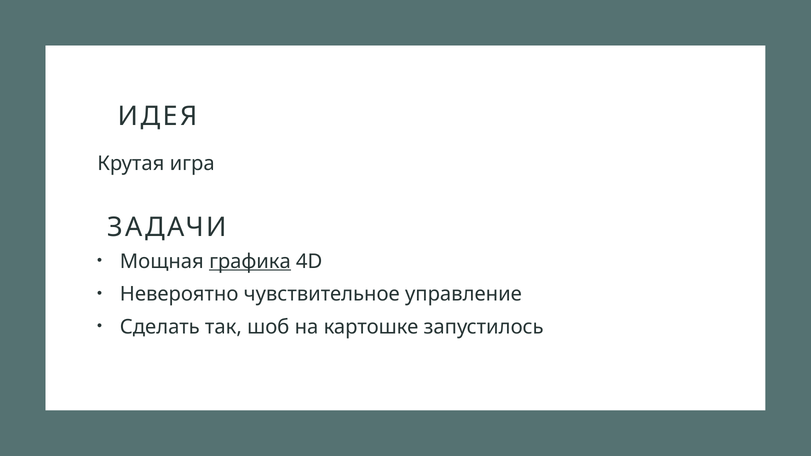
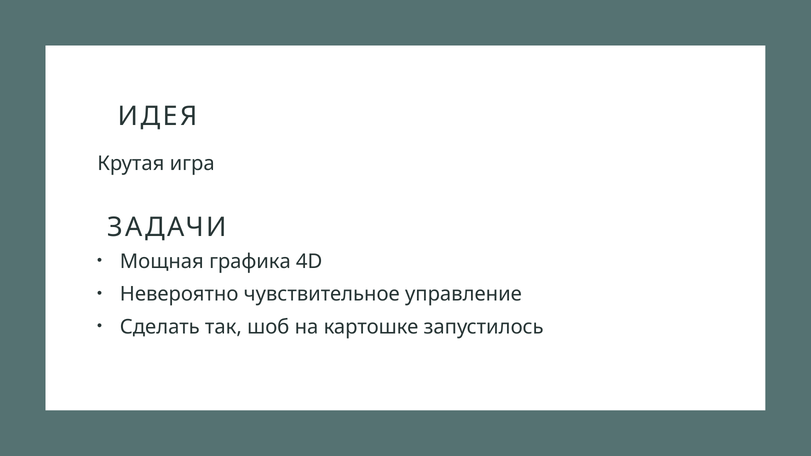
графика underline: present -> none (250, 261)
